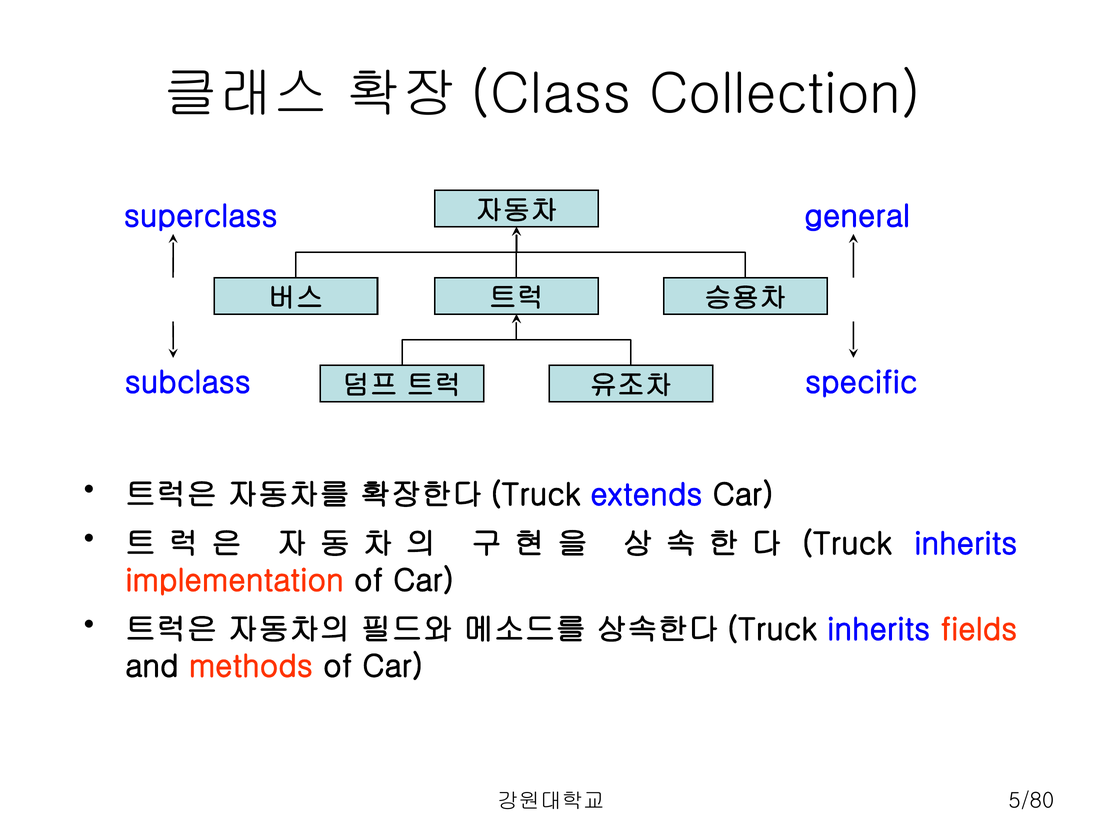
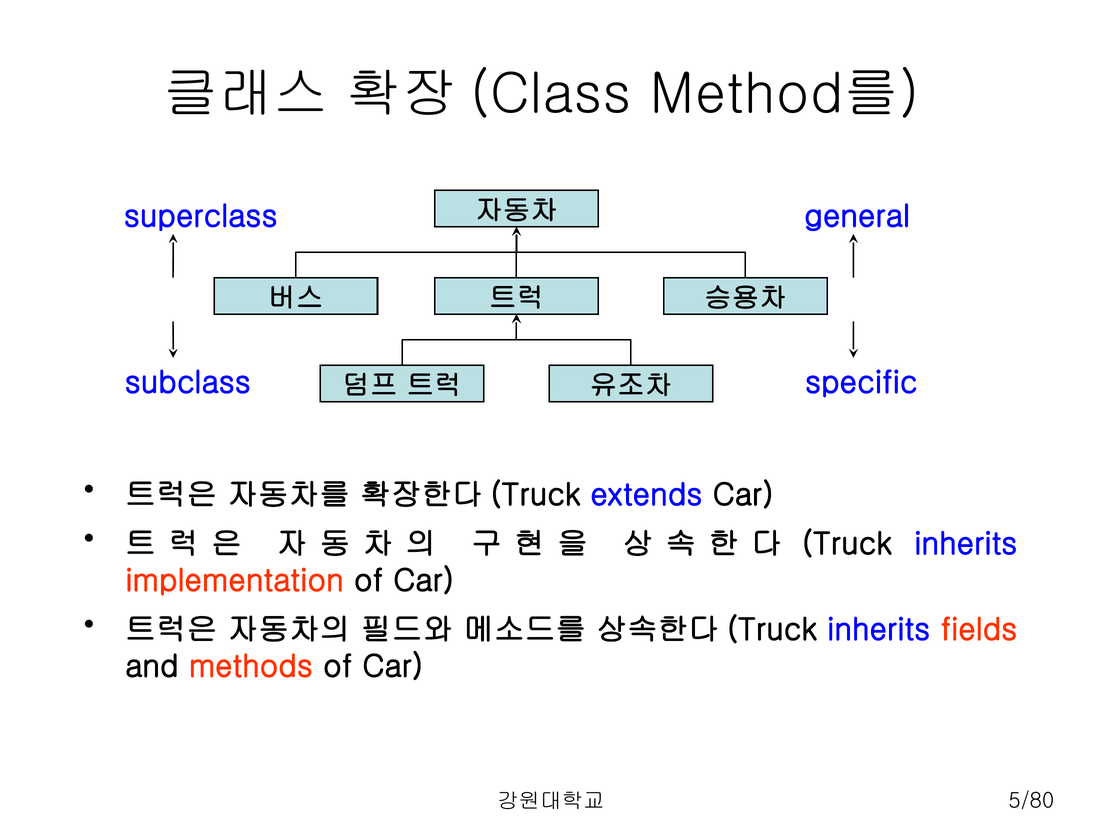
Collection: Collection -> Method를 (785, 94)
